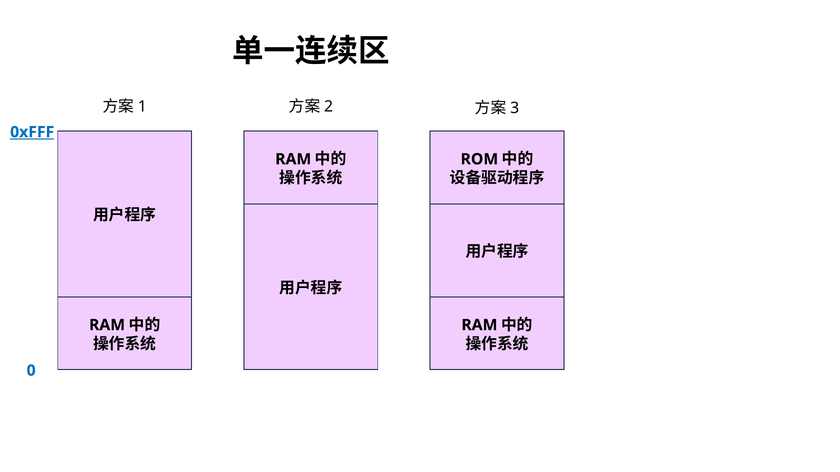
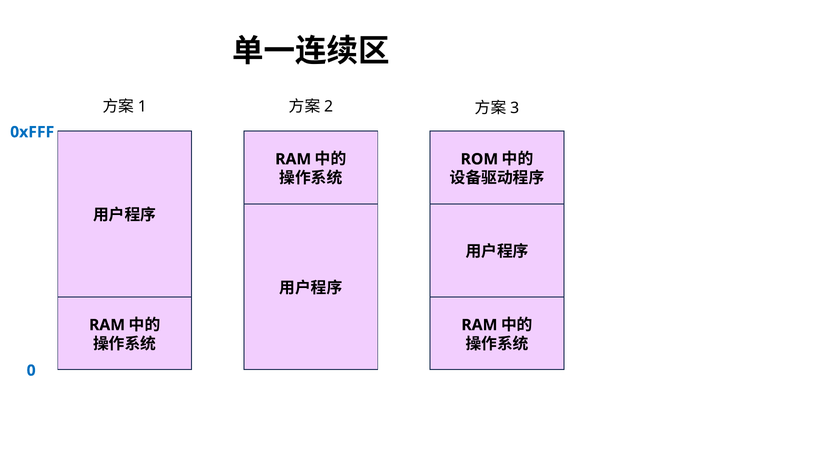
0xFFF underline: present -> none (32, 132)
